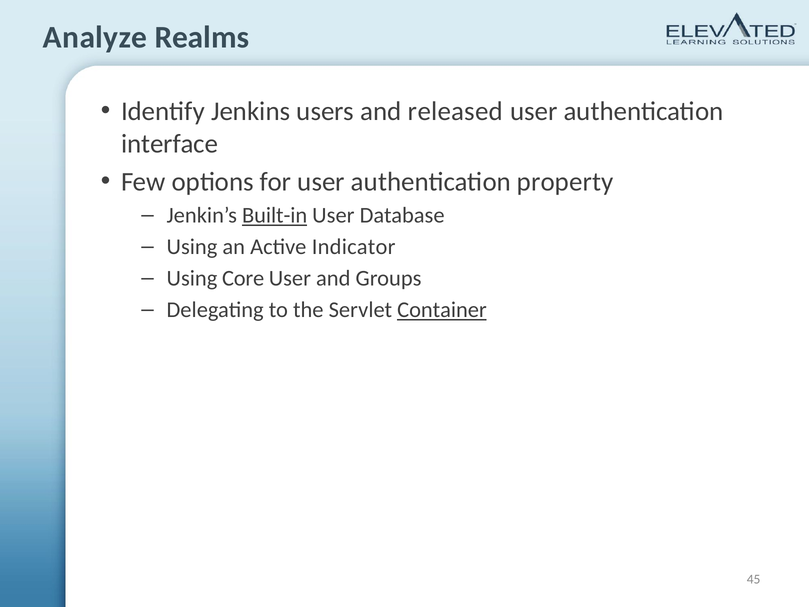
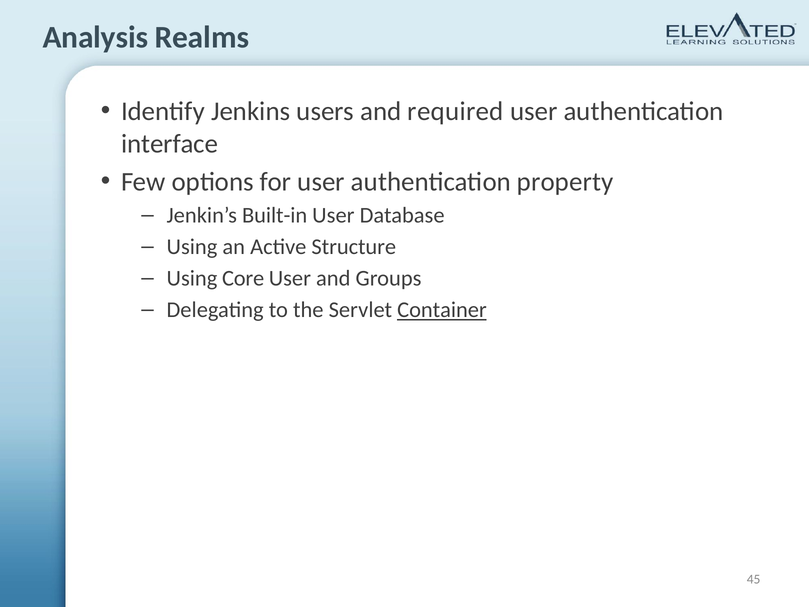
Analyze: Analyze -> Analysis (95, 37)
released: released -> required (455, 111)
Built-in underline: present -> none (275, 215)
Indicator: Indicator -> Structure (354, 247)
